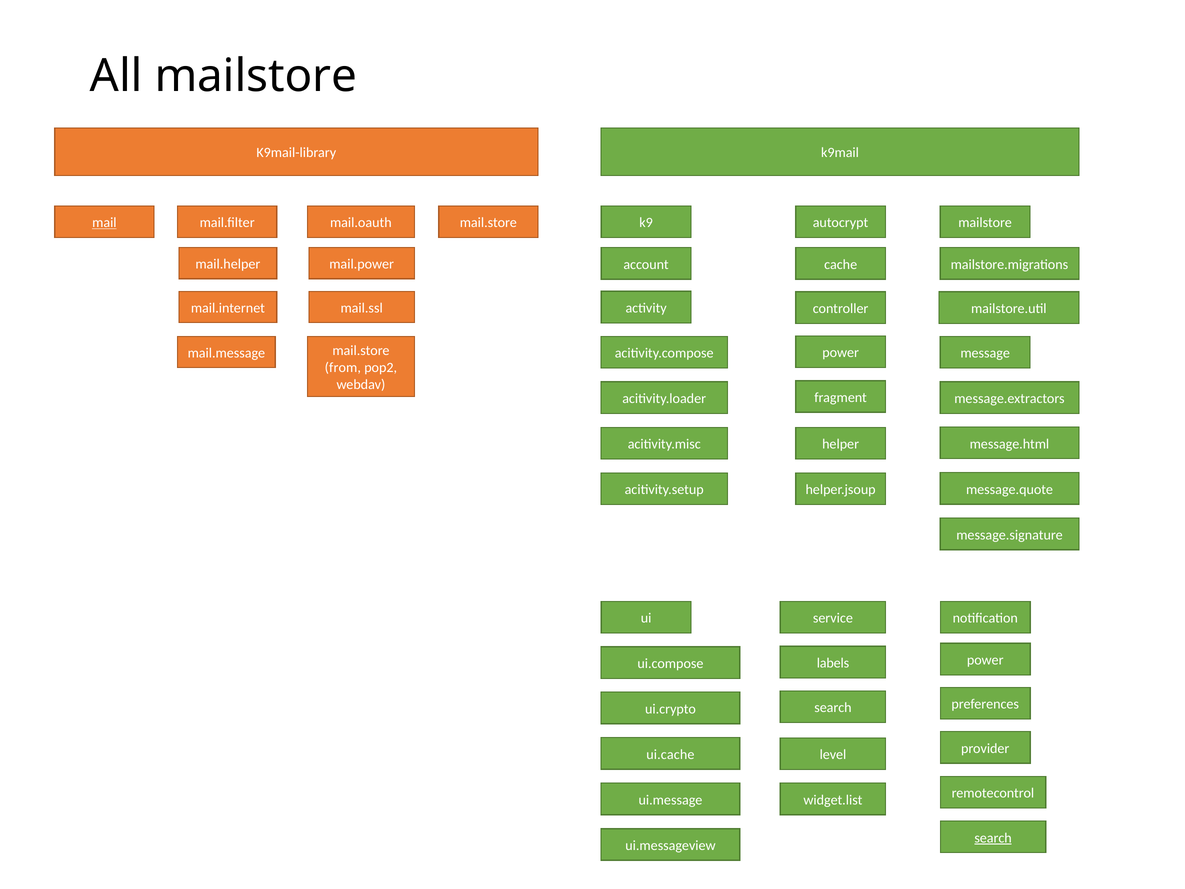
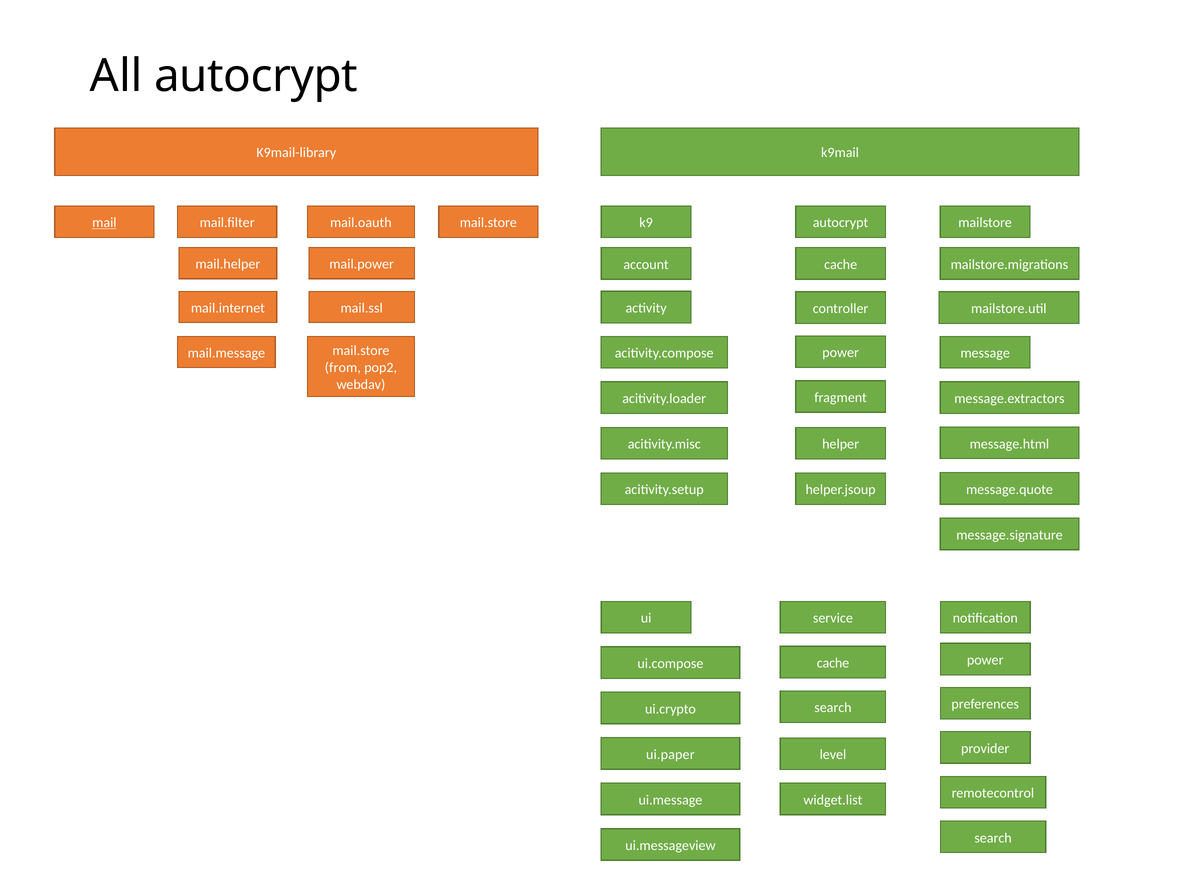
All mailstore: mailstore -> autocrypt (256, 76)
labels: labels -> cache (833, 663)
ui.cache: ui.cache -> ui.paper (670, 754)
search underline: present -> none (993, 838)
